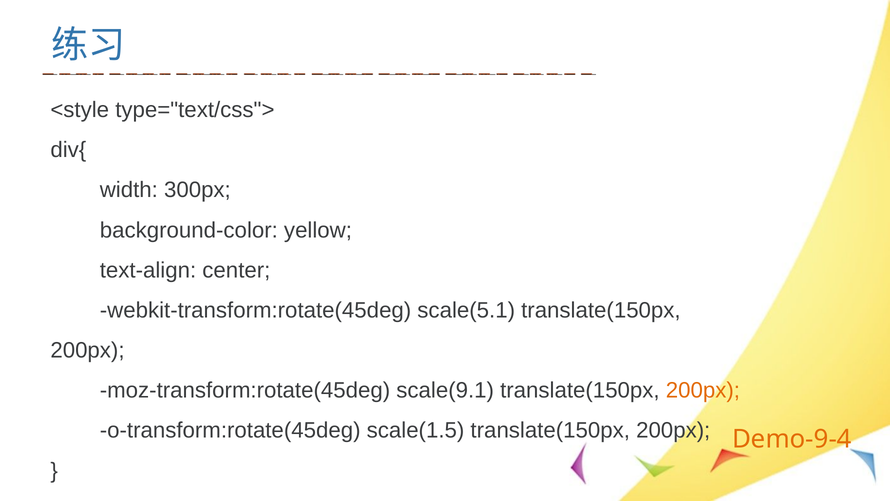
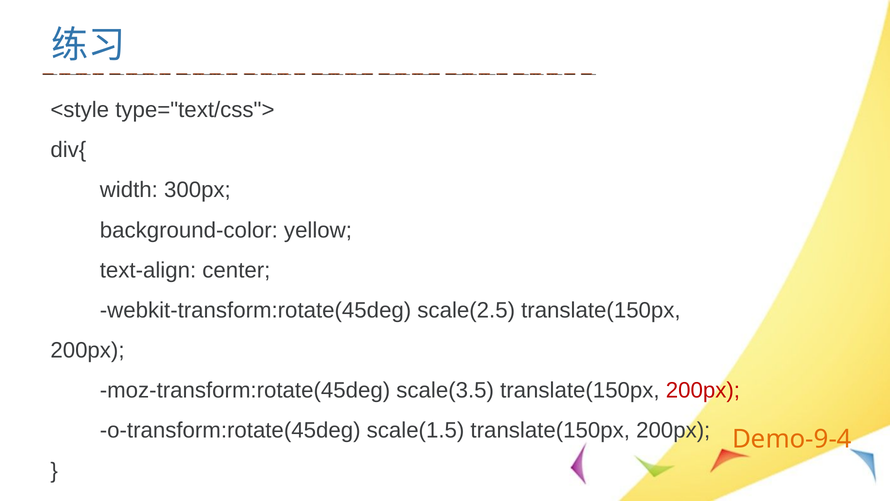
scale(5.1: scale(5.1 -> scale(2.5 (466, 310)
scale(9.1: scale(9.1 -> scale(3.5 (445, 390)
200px colour: orange -> red (703, 390)
